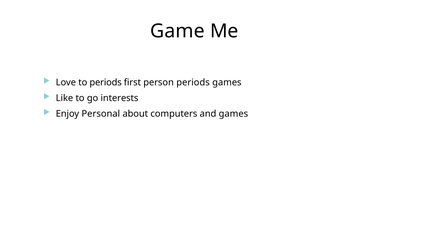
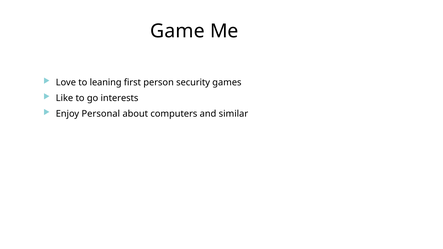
to periods: periods -> leaning (106, 82)
person periods: periods -> security (193, 82)
and games: games -> similar (233, 114)
